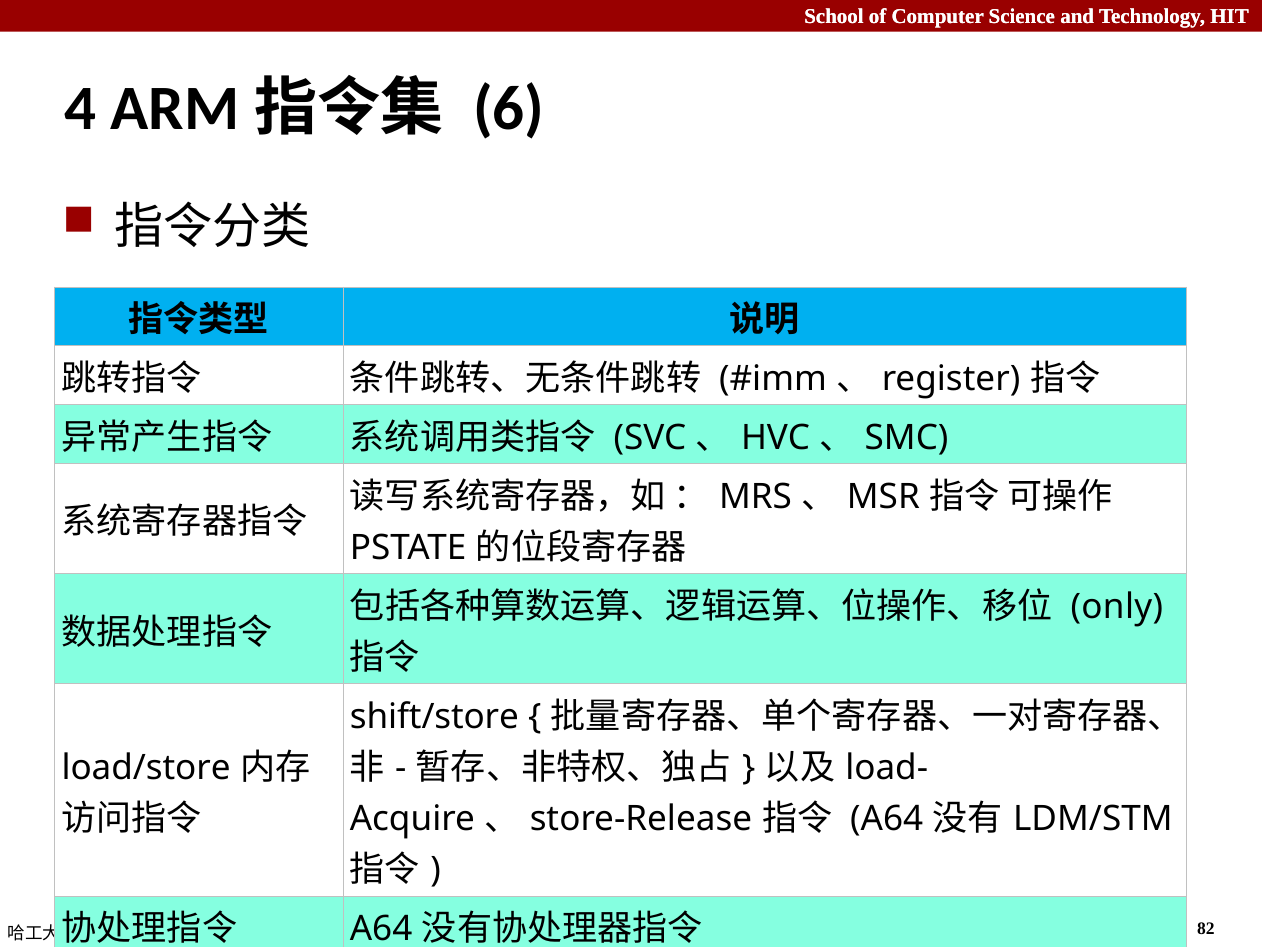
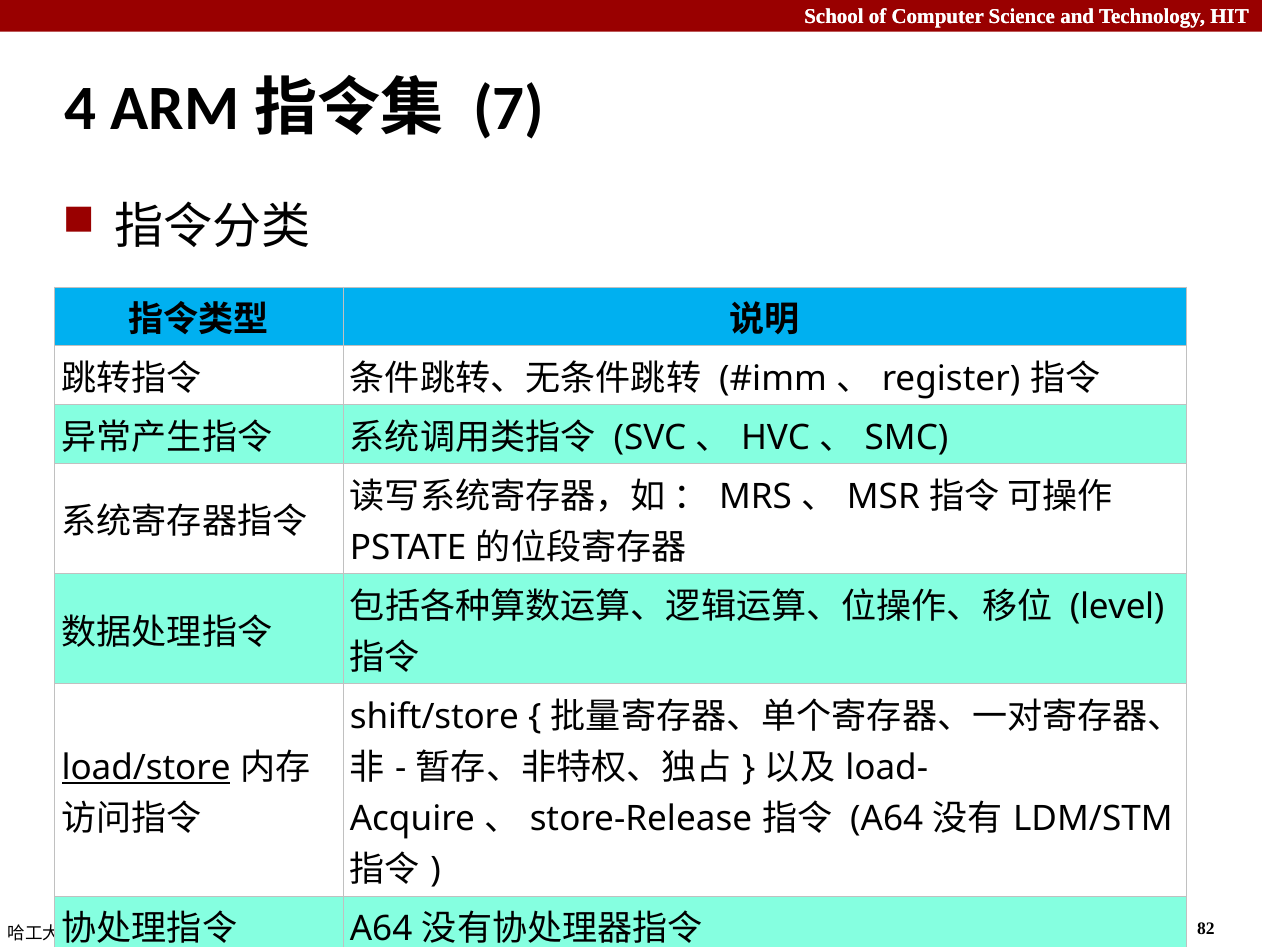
6: 6 -> 7 (509, 108)
only: only -> level (1117, 607)
load/store underline: none -> present (146, 768)
